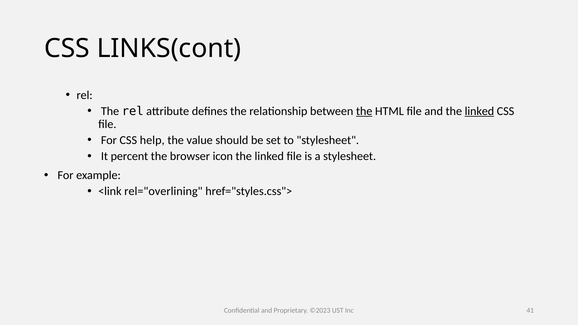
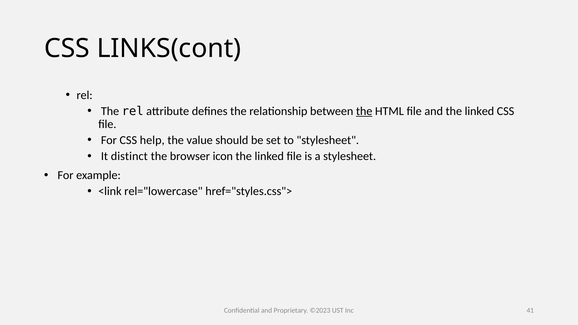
linked underline: present -> none (479, 111)
percent: percent -> distinct (129, 156)
rel="overlining: rel="overlining -> rel="lowercase (163, 191)
